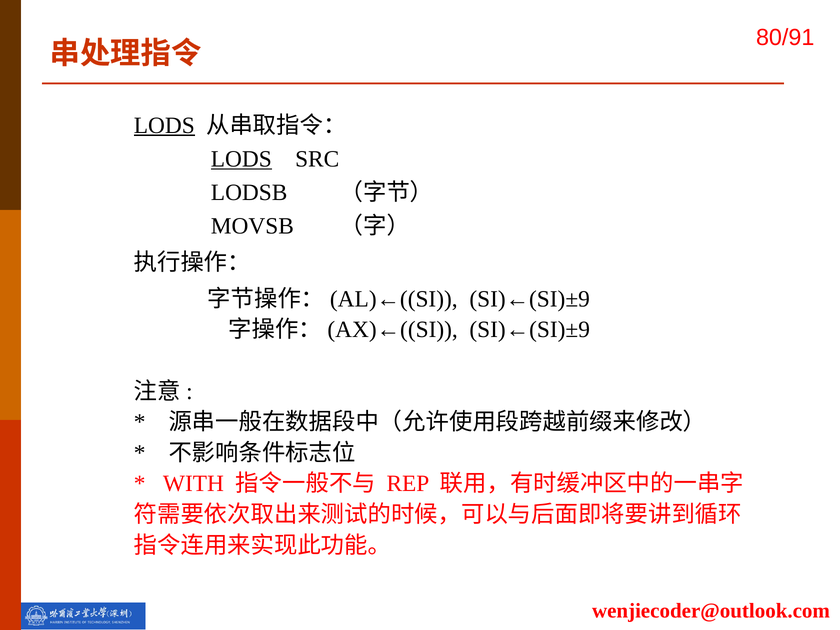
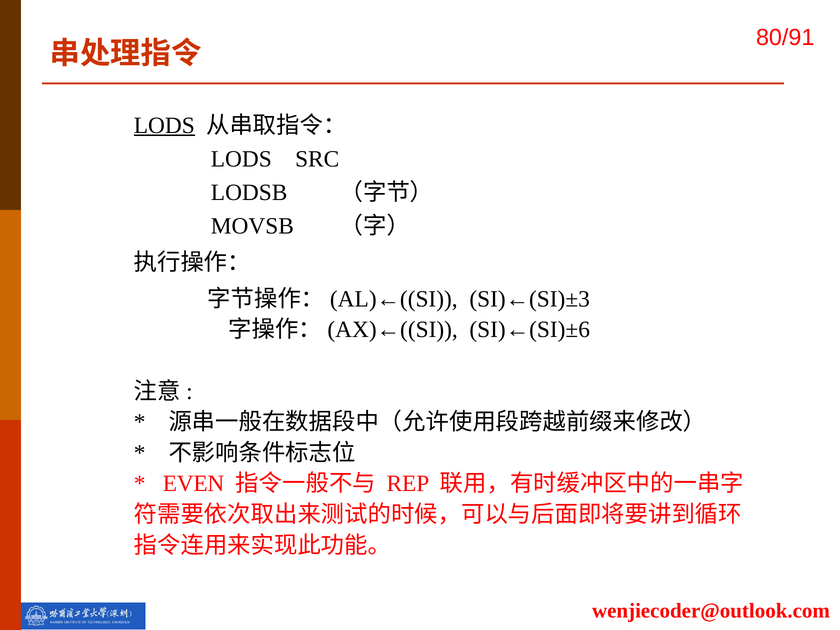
LODS underline: present -> none (241, 159)
SI)←(SI)±9: SI)←(SI)±9 -> SI)←(SI)±3 (530, 299)
SI)←(SI)±9: SI)←(SI)±9 -> SI)←(SI)±6 (530, 330)
WITH: WITH -> EVEN (194, 484)
